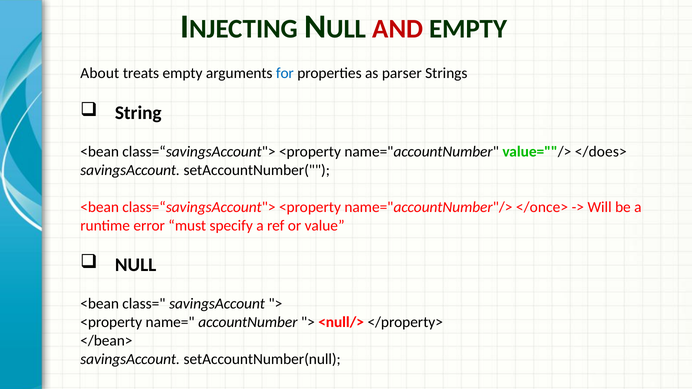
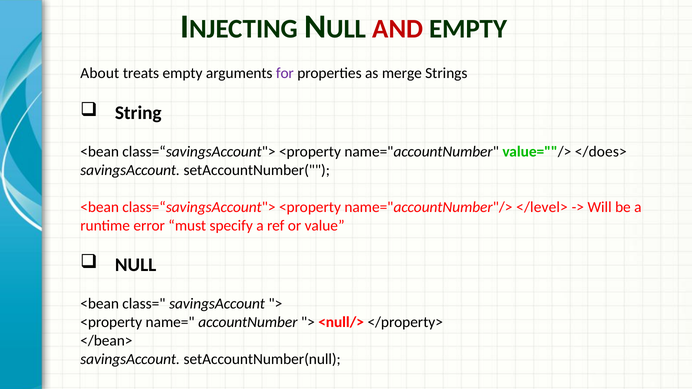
for colour: blue -> purple (285, 73)
parser: parser -> merge (402, 73)
</once>: </once> -> </level> (542, 207)
